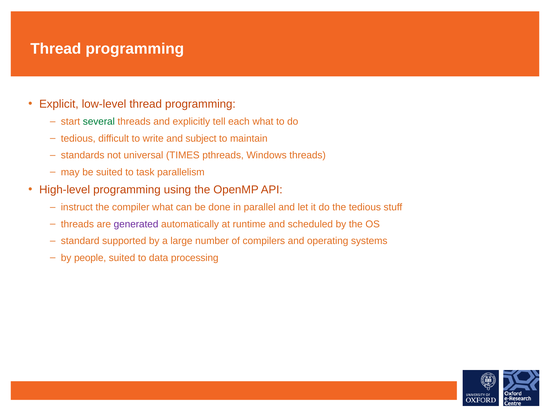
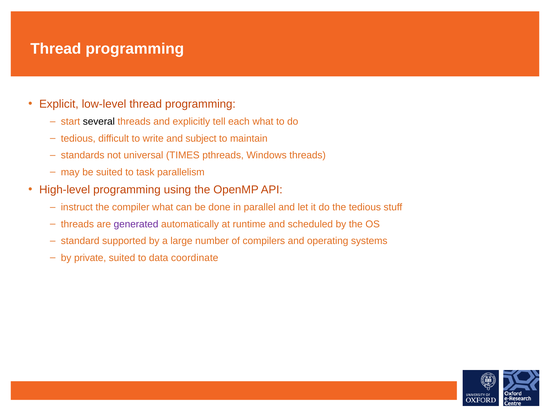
several colour: green -> black (99, 122)
people: people -> private (90, 257)
processing: processing -> coordinate (195, 257)
